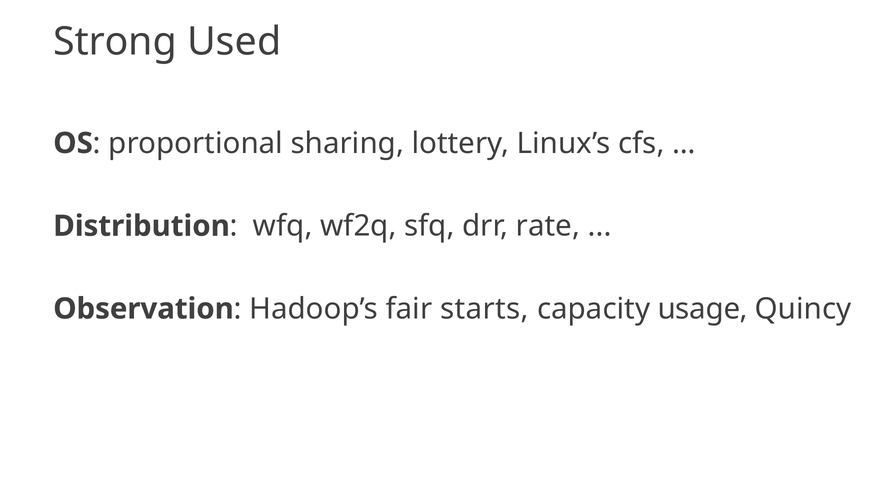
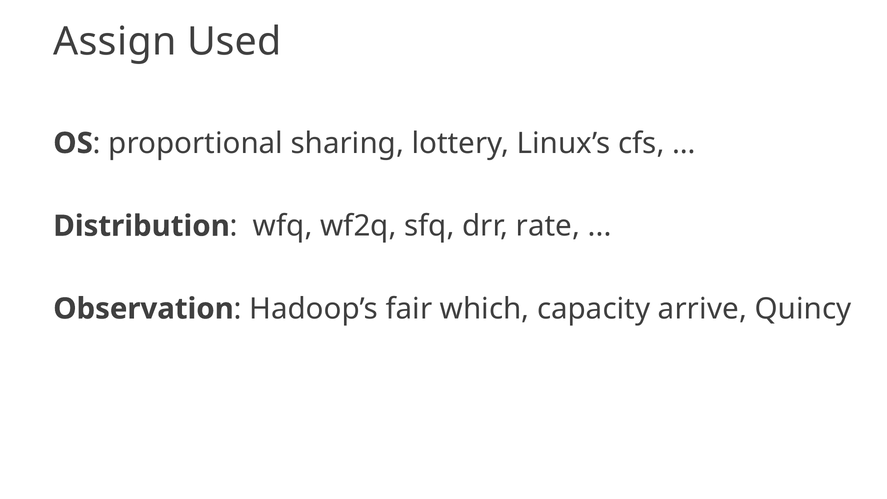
Strong: Strong -> Assign (115, 42)
starts: starts -> which (485, 309)
usage: usage -> arrive (702, 309)
